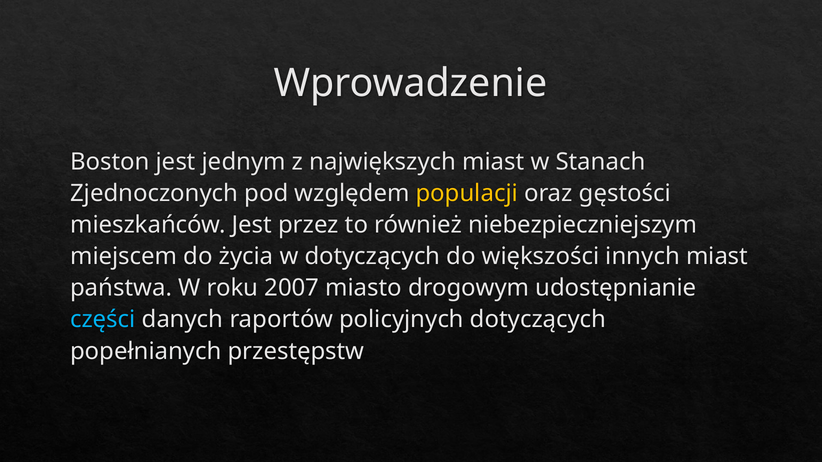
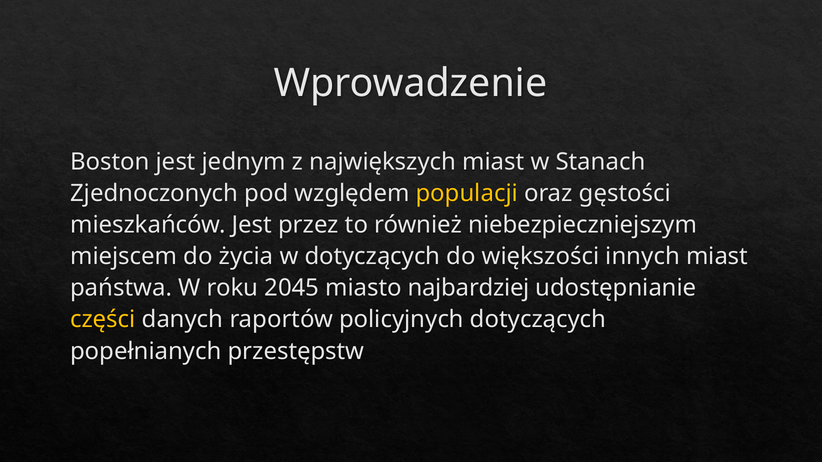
2007: 2007 -> 2045 (292, 288)
drogowym: drogowym -> najbardziej (469, 288)
części colour: light blue -> yellow (103, 320)
